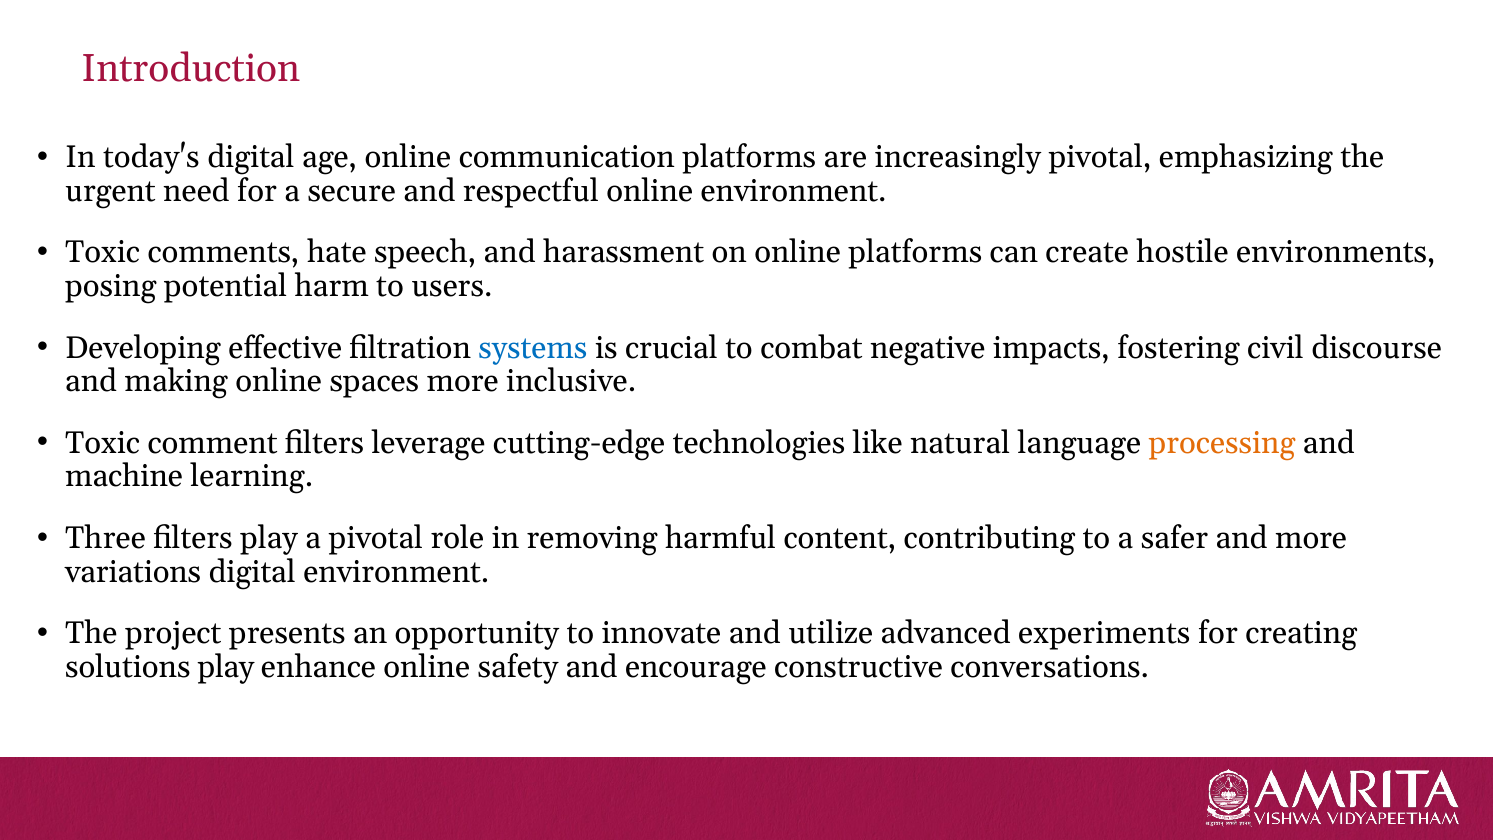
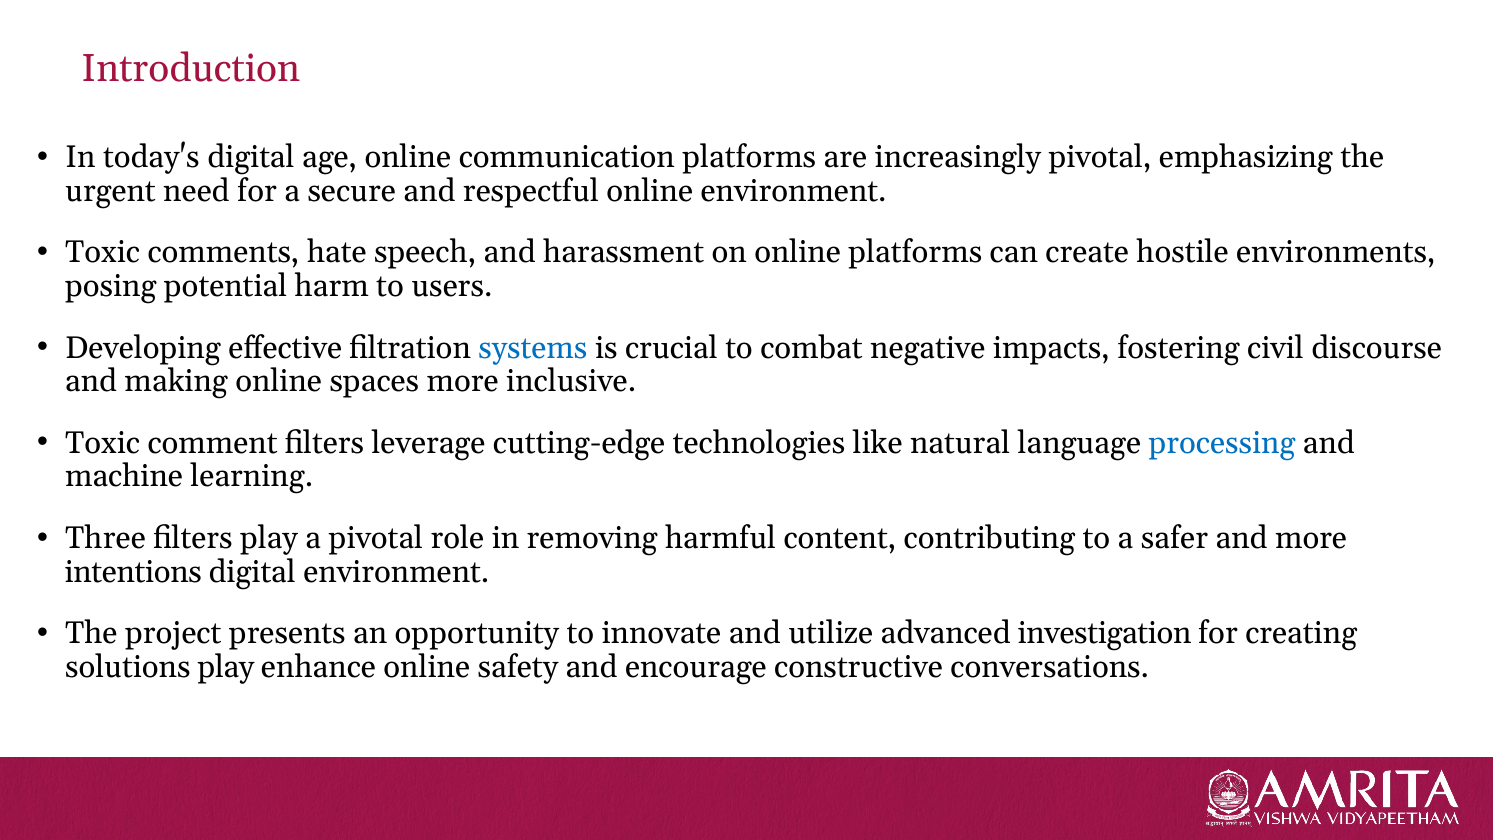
processing colour: orange -> blue (1222, 443)
variations: variations -> intentions (133, 572)
experiments: experiments -> investigation (1105, 633)
